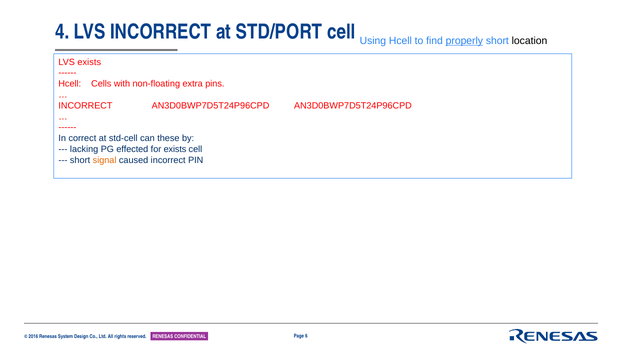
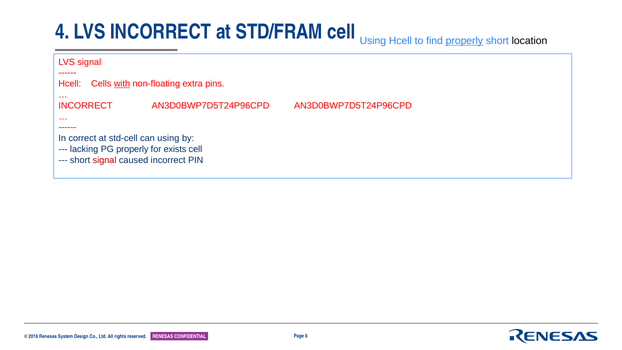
STD/PORT: STD/PORT -> STD/FRAM (279, 32)
LVS exists: exists -> signal (89, 62)
with underline: none -> present (122, 84)
can these: these -> using (168, 138)
PG effected: effected -> properly (132, 149)
signal colour: orange -> red (105, 160)
